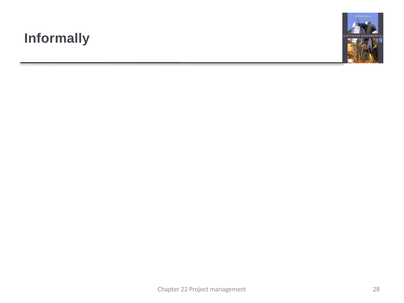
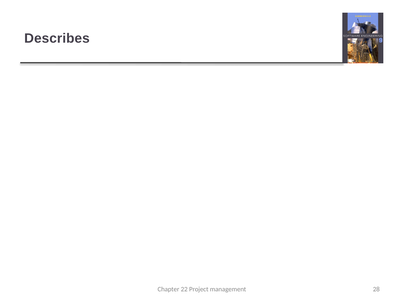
Informally: Informally -> Describes (57, 38)
